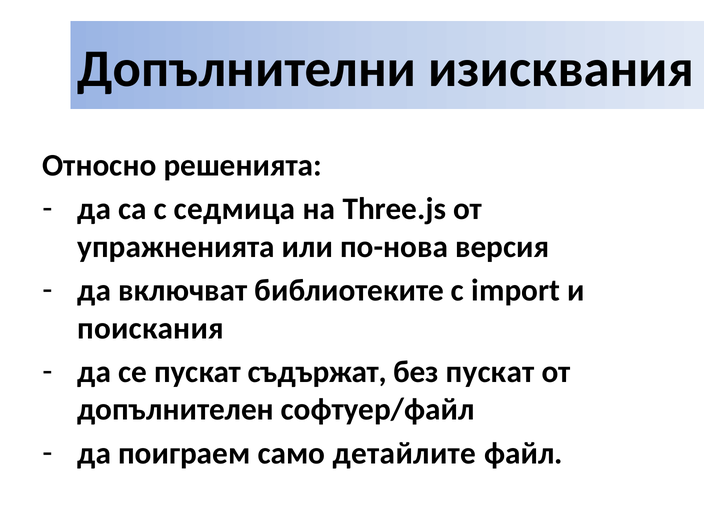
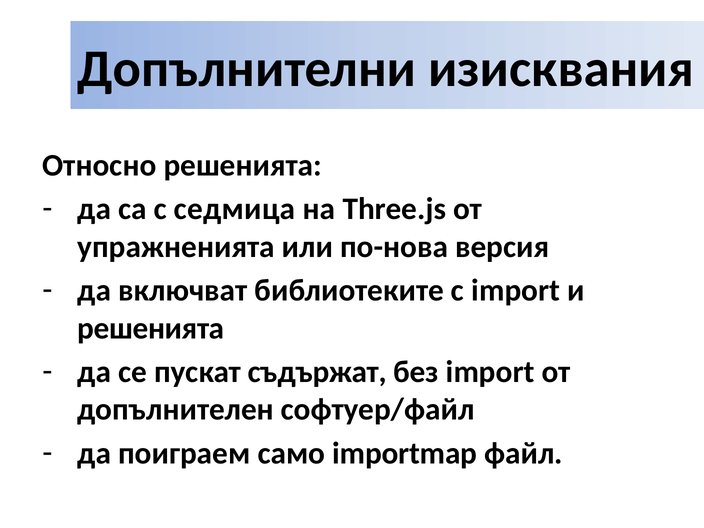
поискания: поискания -> решенията (151, 328)
без пускат: пускат -> import (490, 372)
детайлите: детайлите -> importmap (405, 453)
